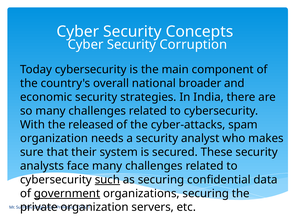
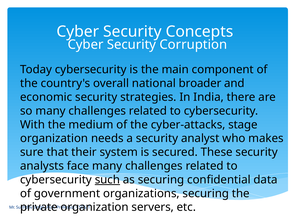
released: released -> medium (91, 125)
spam: spam -> stage (243, 125)
government underline: present -> none (67, 194)
